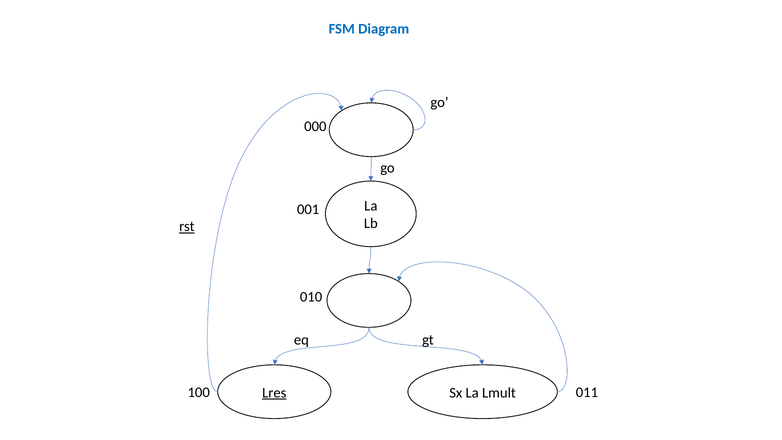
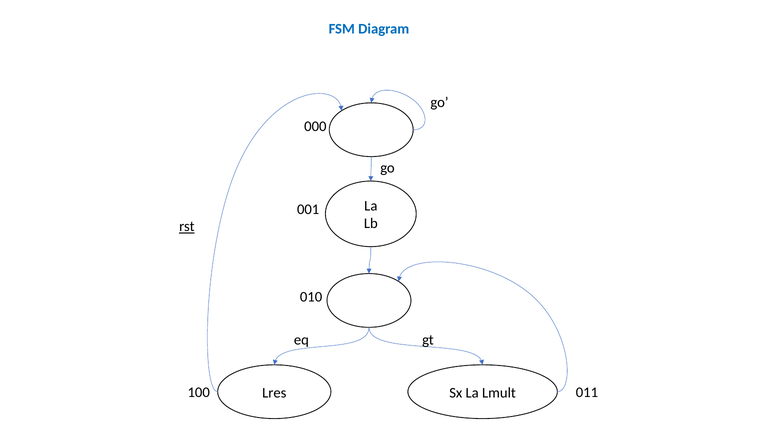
Lres underline: present -> none (274, 393)
